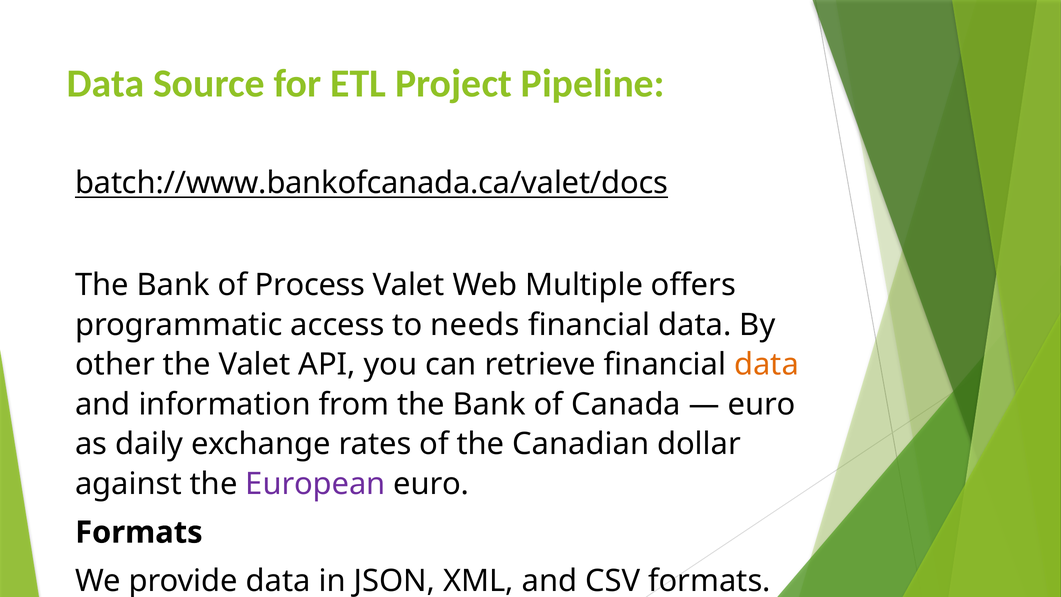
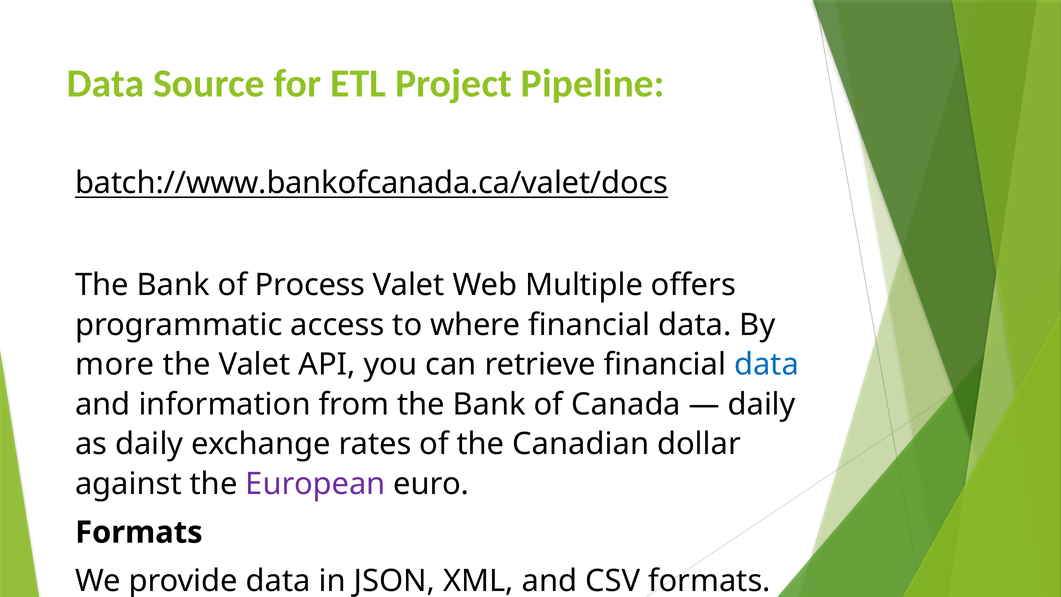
needs: needs -> where (475, 325)
other: other -> more (115, 364)
data colour: orange -> blue (767, 364)
euro: euro -> daily (762, 404)
